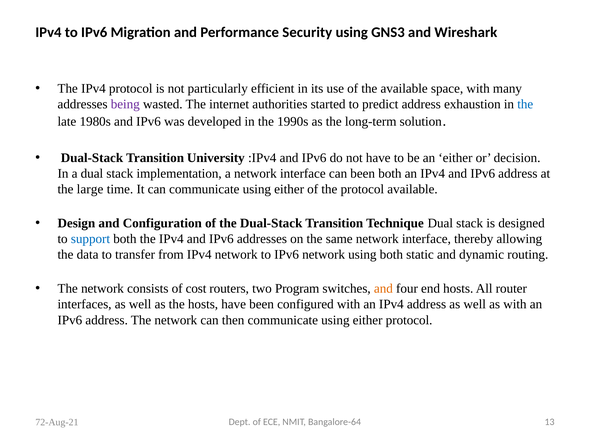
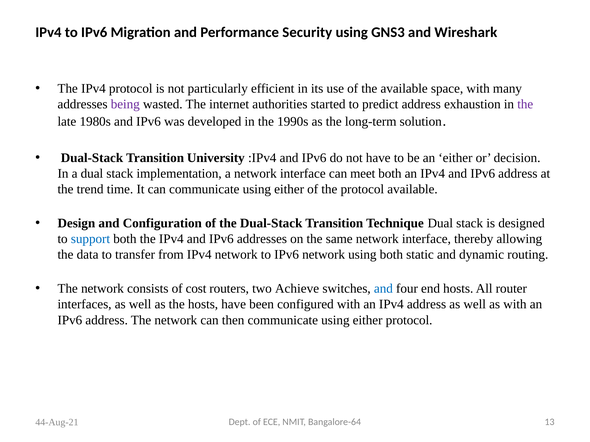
the colour: blue -> purple (525, 104)
can been: been -> meet (363, 174)
large: large -> trend (90, 190)
Program: Program -> Achieve (297, 289)
and colour: orange -> blue (383, 289)
72-Aug-21: 72-Aug-21 -> 44-Aug-21 (57, 423)
